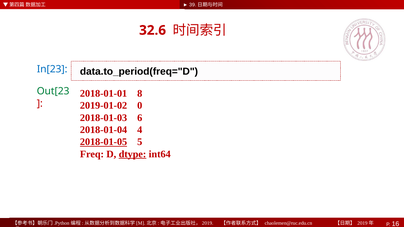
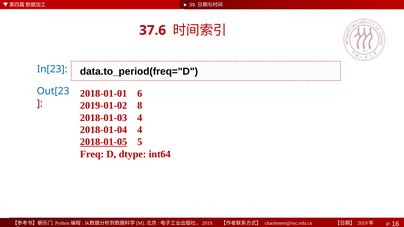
32.6: 32.6 -> 37.6 (153, 30)
Out[23 colour: green -> blue (53, 91)
8: 8 -> 6 (140, 94)
0: 0 -> 8 (140, 106)
2018-01-03 6: 6 -> 4 (140, 118)
dtype underline: present -> none (132, 154)
